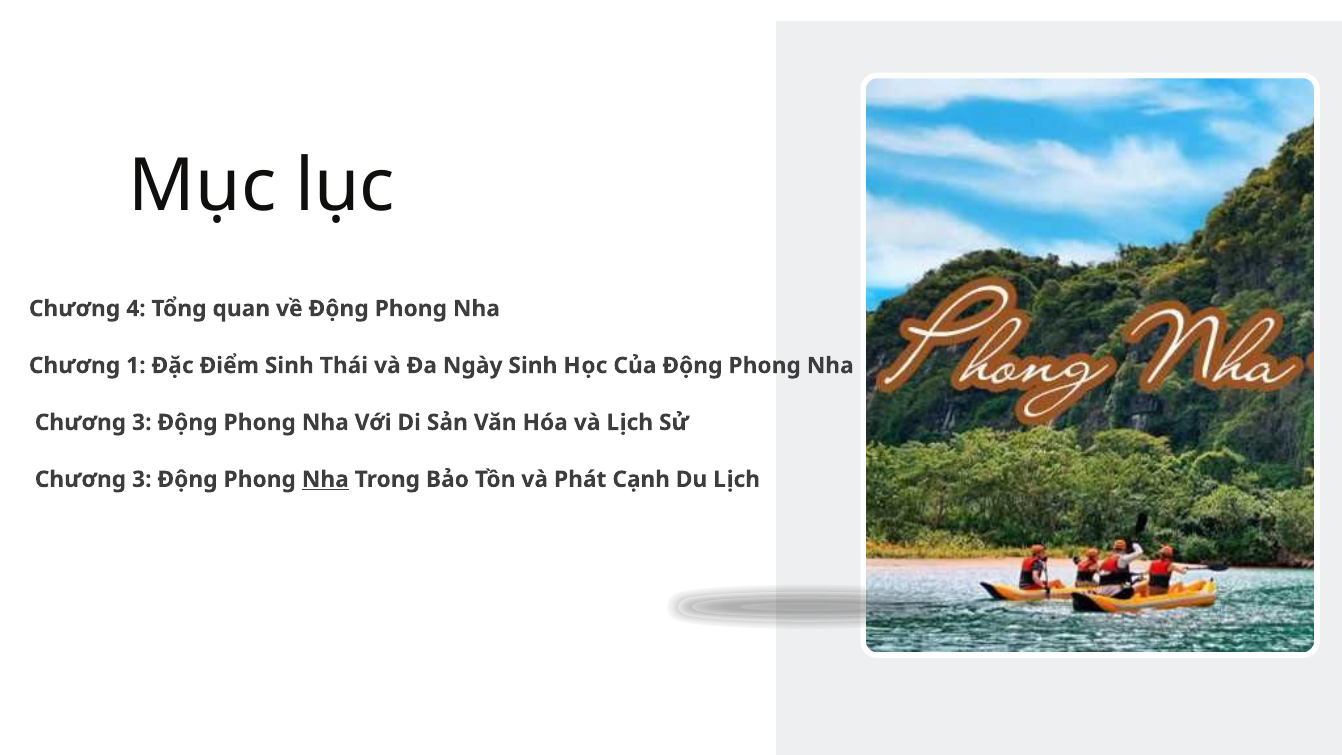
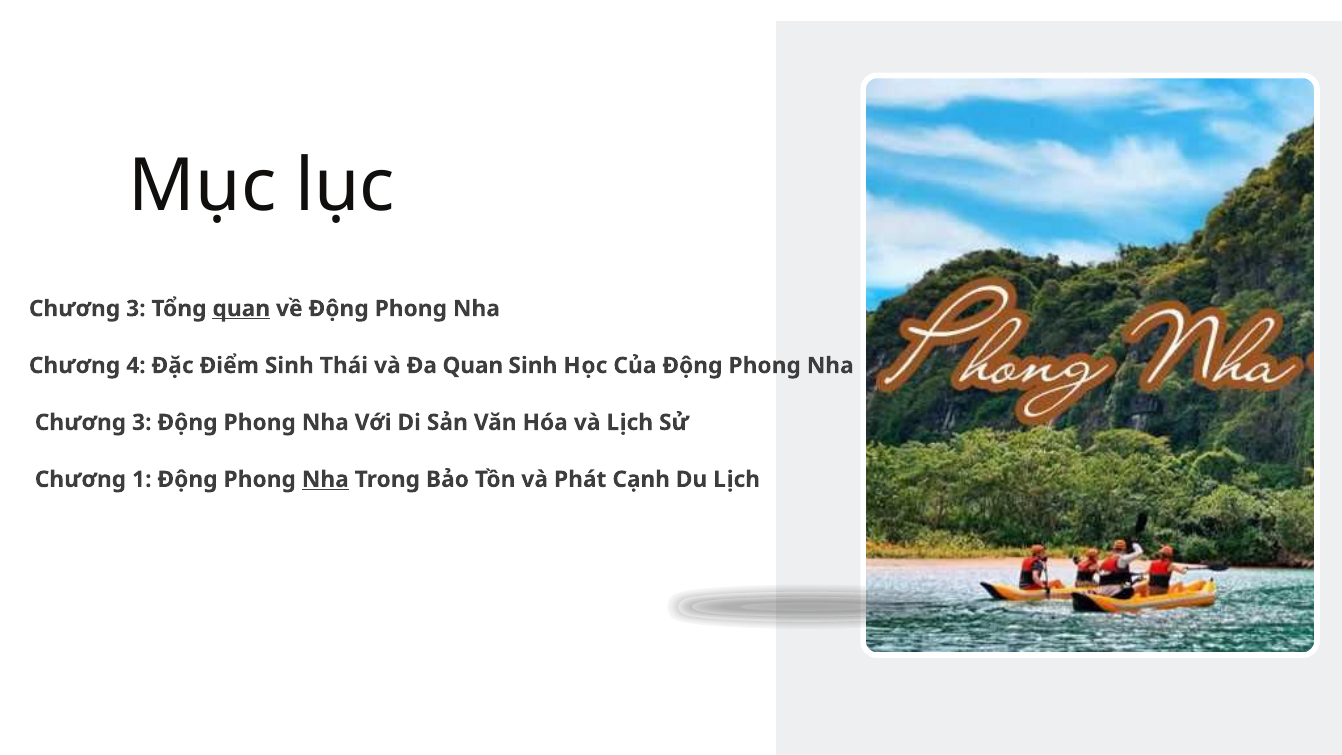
4: 4 -> 3 (136, 309)
quan underline: none -> present (241, 309)
1: 1 -> 4 (136, 366)
Đa Ngày: Ngày -> Quan (473, 366)
3: 3 -> 1 (142, 479)
